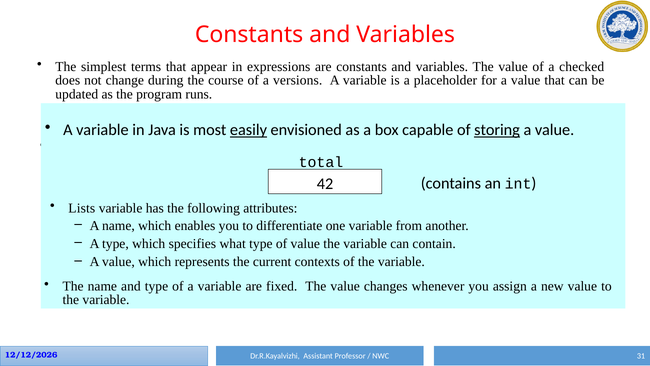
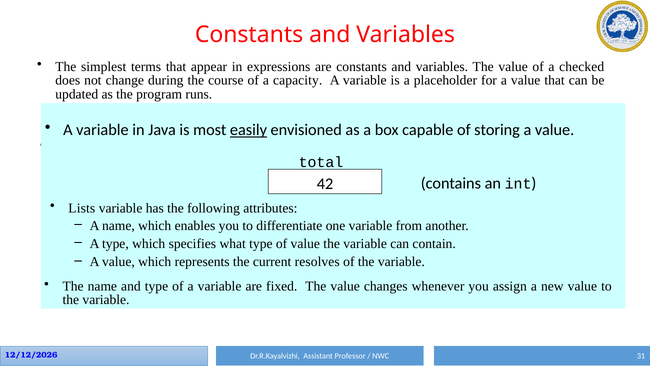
versions: versions -> capacity (298, 80)
storing underline: present -> none (497, 130)
contexts: contexts -> resolves (317, 262)
